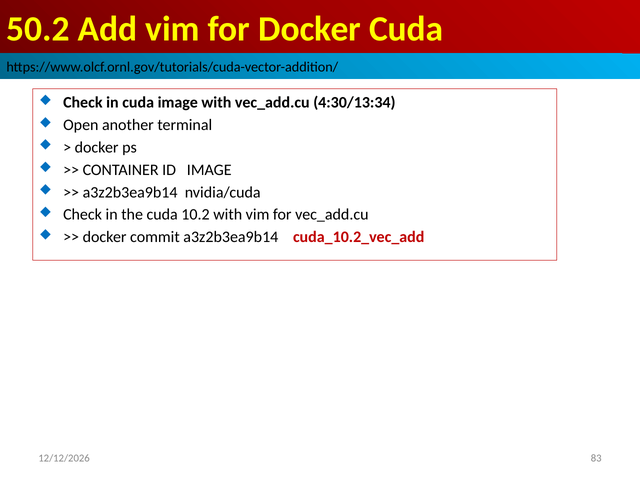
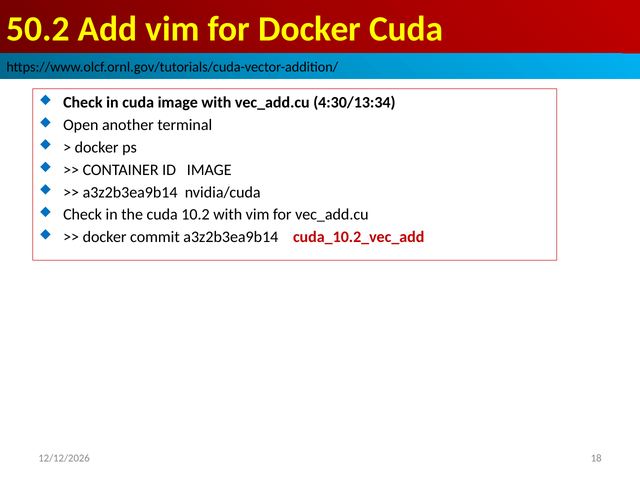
83: 83 -> 18 (596, 458)
